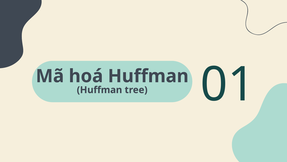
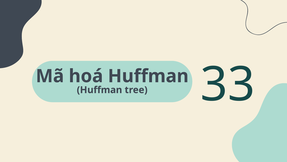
01: 01 -> 33 (228, 84)
